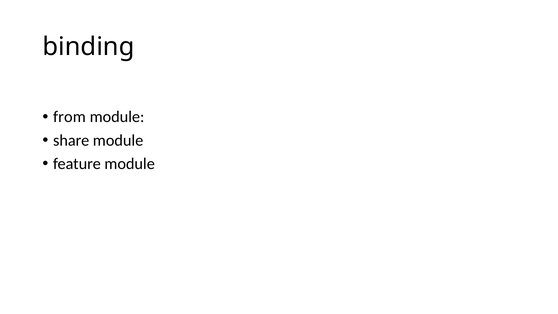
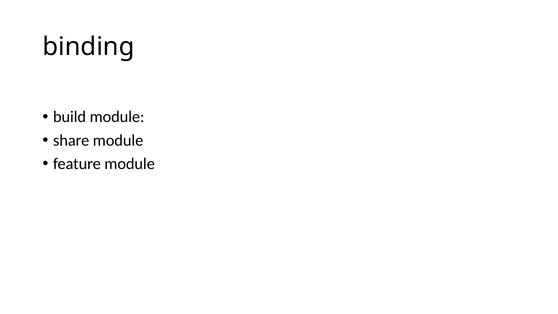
from: from -> build (70, 117)
